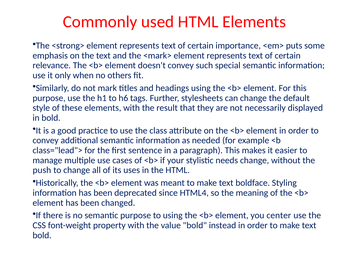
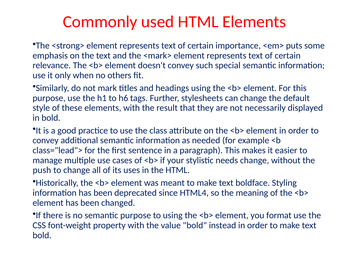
center: center -> format (279, 216)
